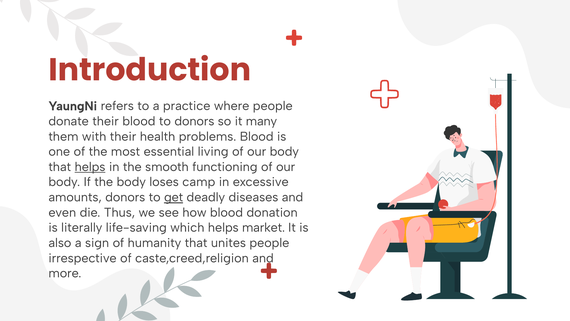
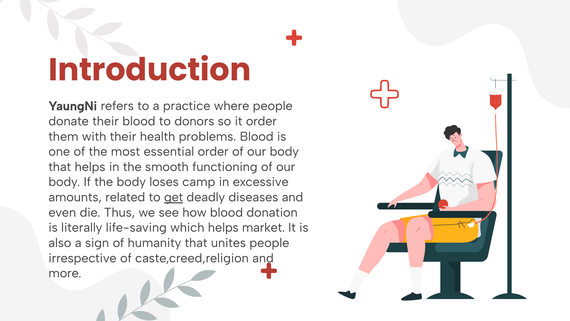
it many: many -> order (261, 121)
essential living: living -> order (213, 152)
helps underline: present -> none (90, 167)
amounts donors: donors -> related (125, 197)
